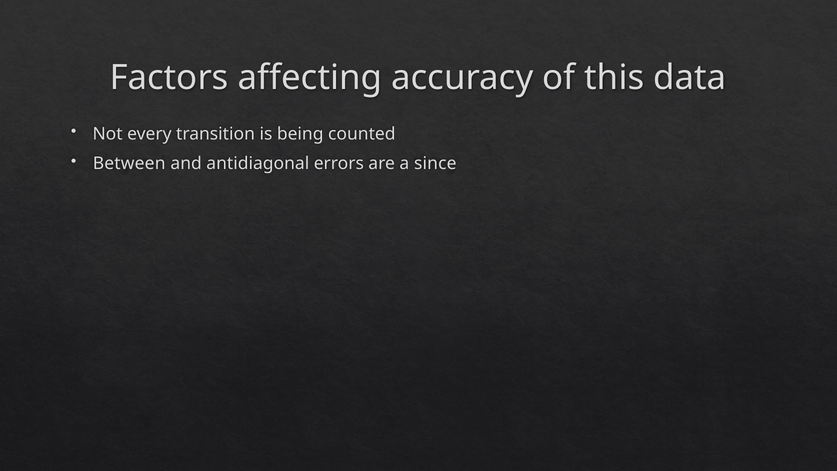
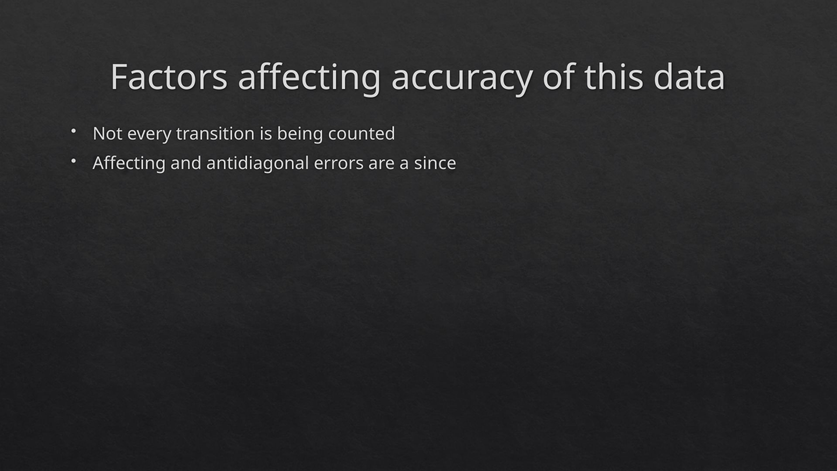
Between: Between -> Affecting (129, 163)
